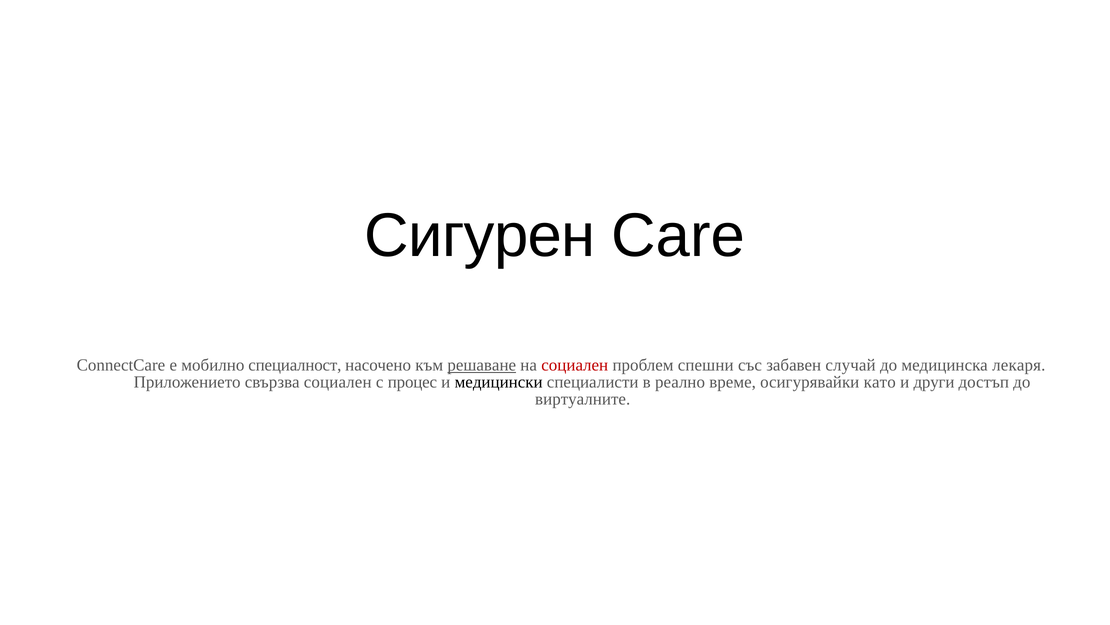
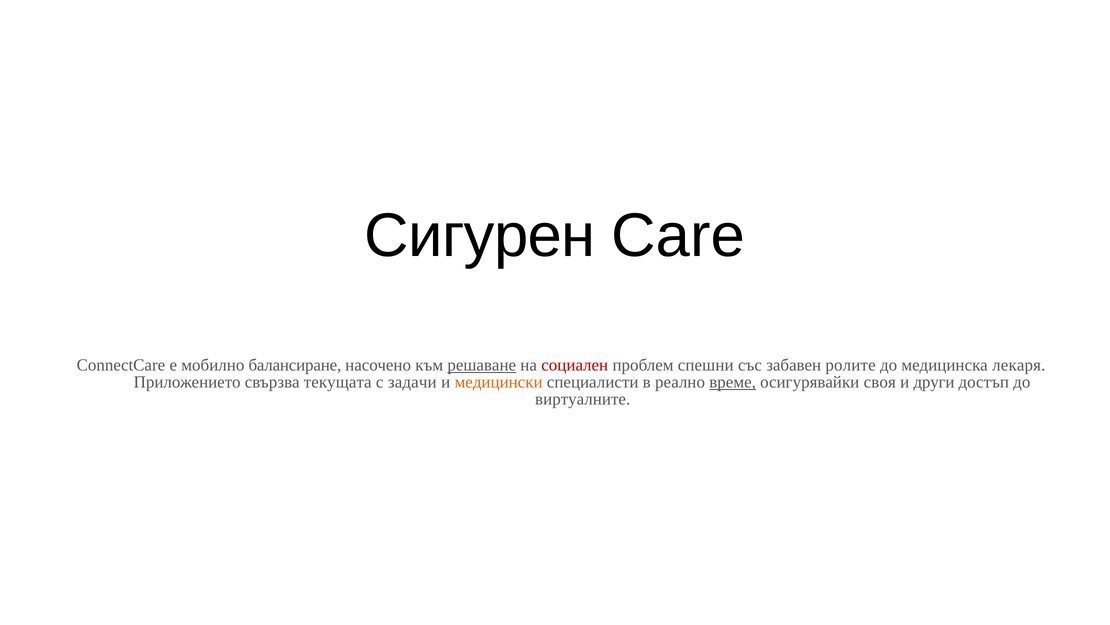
специалност: специалност -> балансиране (295, 365)
случай: случай -> ролите (851, 365)
свързва социален: социален -> текущата (338, 382)
процес: процес -> задачи (412, 382)
медицински colour: black -> orange (499, 382)
време underline: none -> present (733, 382)
като: като -> своя (880, 382)
